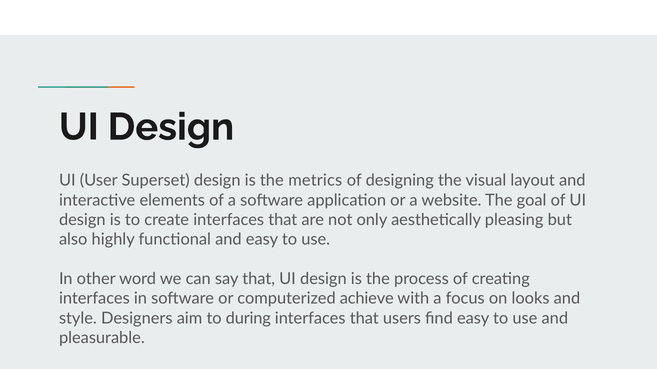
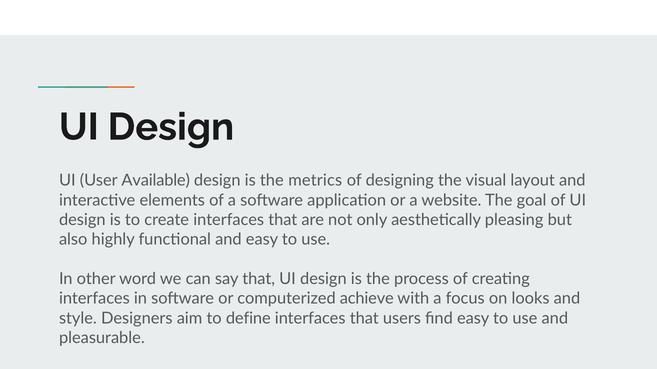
Superset: Superset -> Available (156, 181)
during: during -> define (248, 319)
